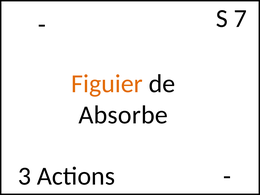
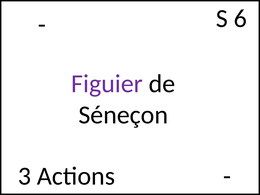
7: 7 -> 6 (240, 18)
Figuier colour: orange -> purple (107, 84)
Absorbe: Absorbe -> Séneçon (123, 115)
